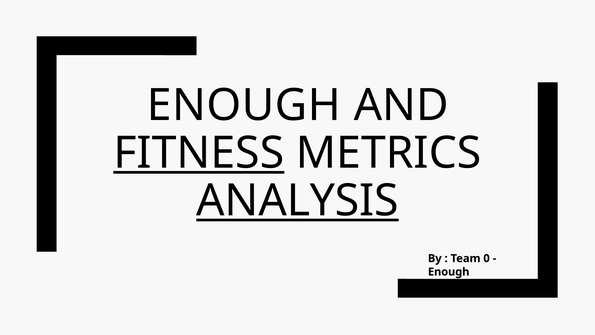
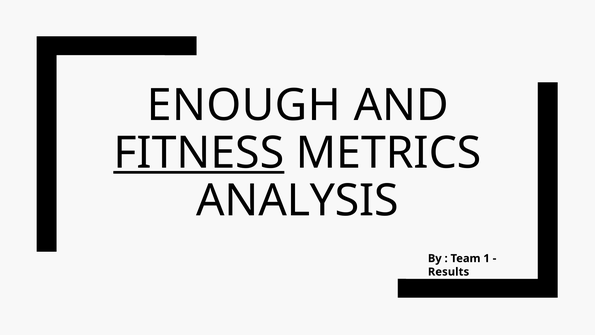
ANALYSIS underline: present -> none (298, 201)
0: 0 -> 1 (487, 258)
Enough: Enough -> Results (449, 272)
